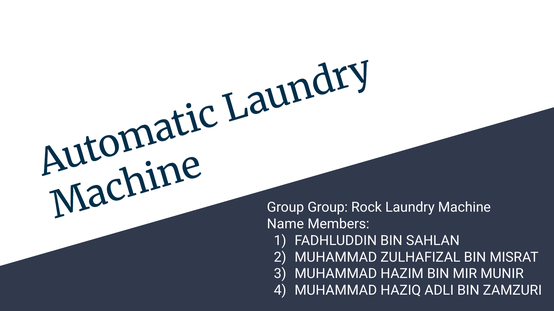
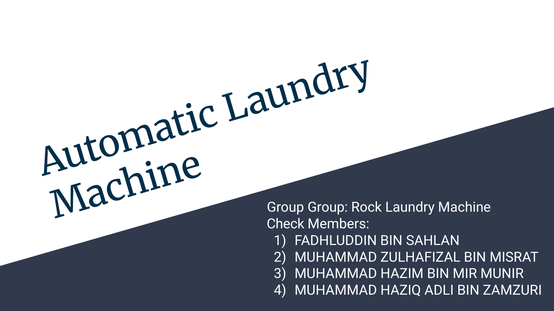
Name: Name -> Check (286, 224)
